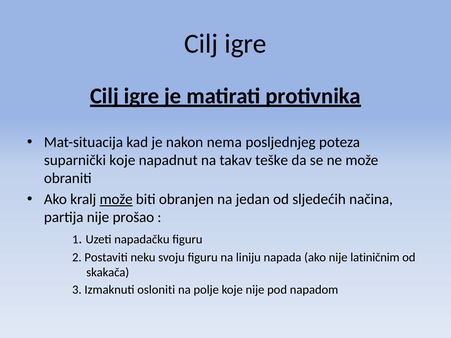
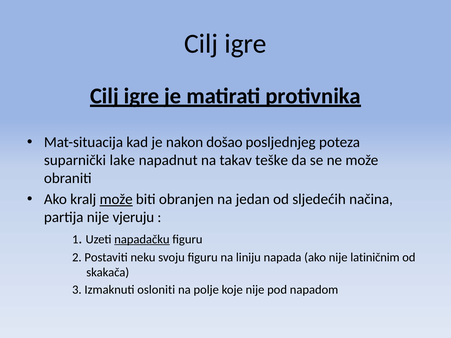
nema: nema -> došao (224, 142)
suparnički koje: koje -> lake (122, 160)
prošao: prošao -> vjeruju (133, 218)
napadačku underline: none -> present (142, 239)
